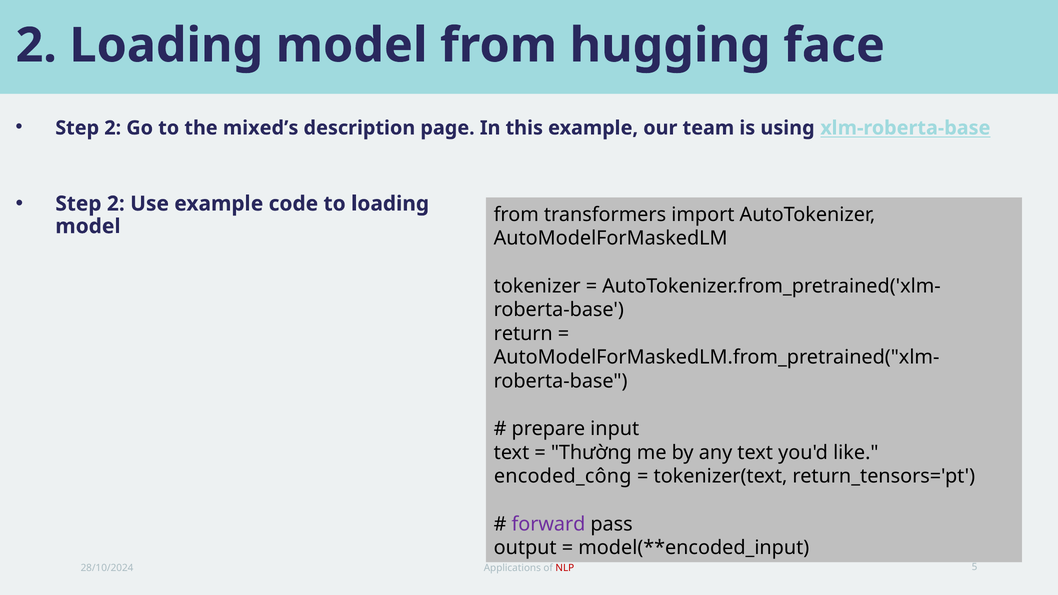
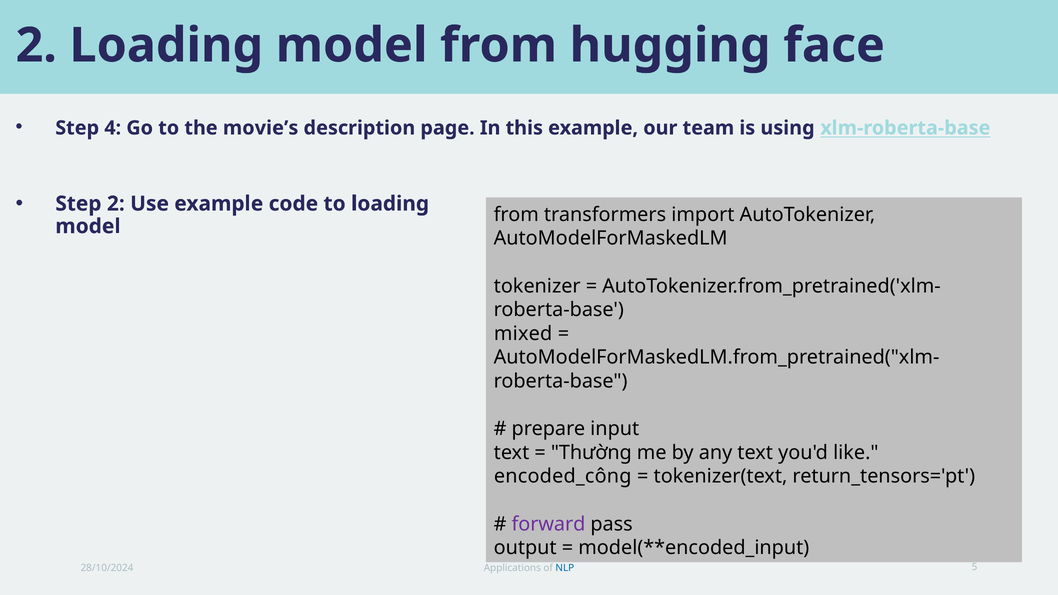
2: 2 -> 4 (113, 128)
mixed’s: mixed’s -> movie’s (261, 128)
return: return -> mixed (523, 334)
NLP colour: red -> blue (565, 568)
